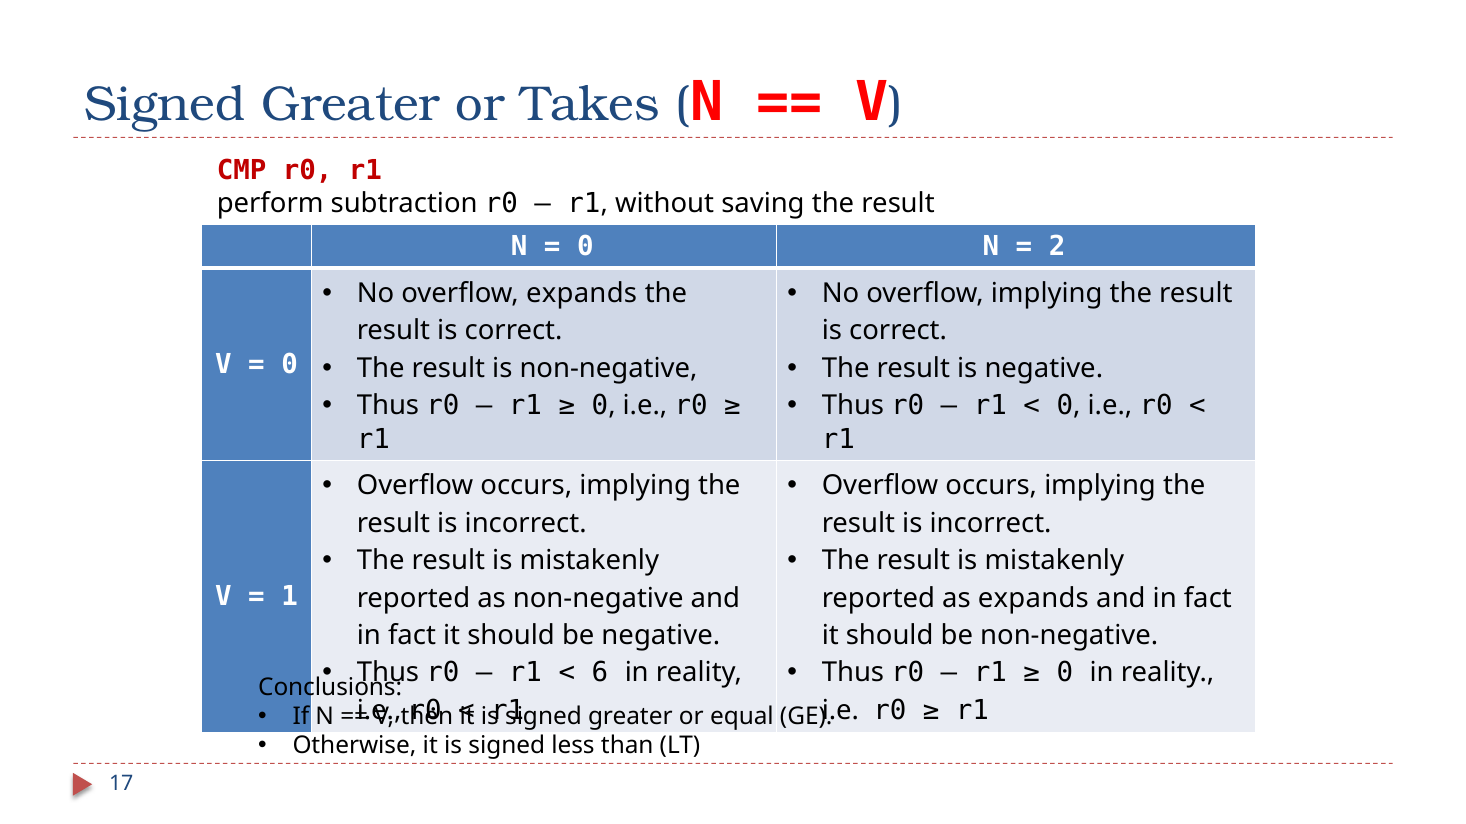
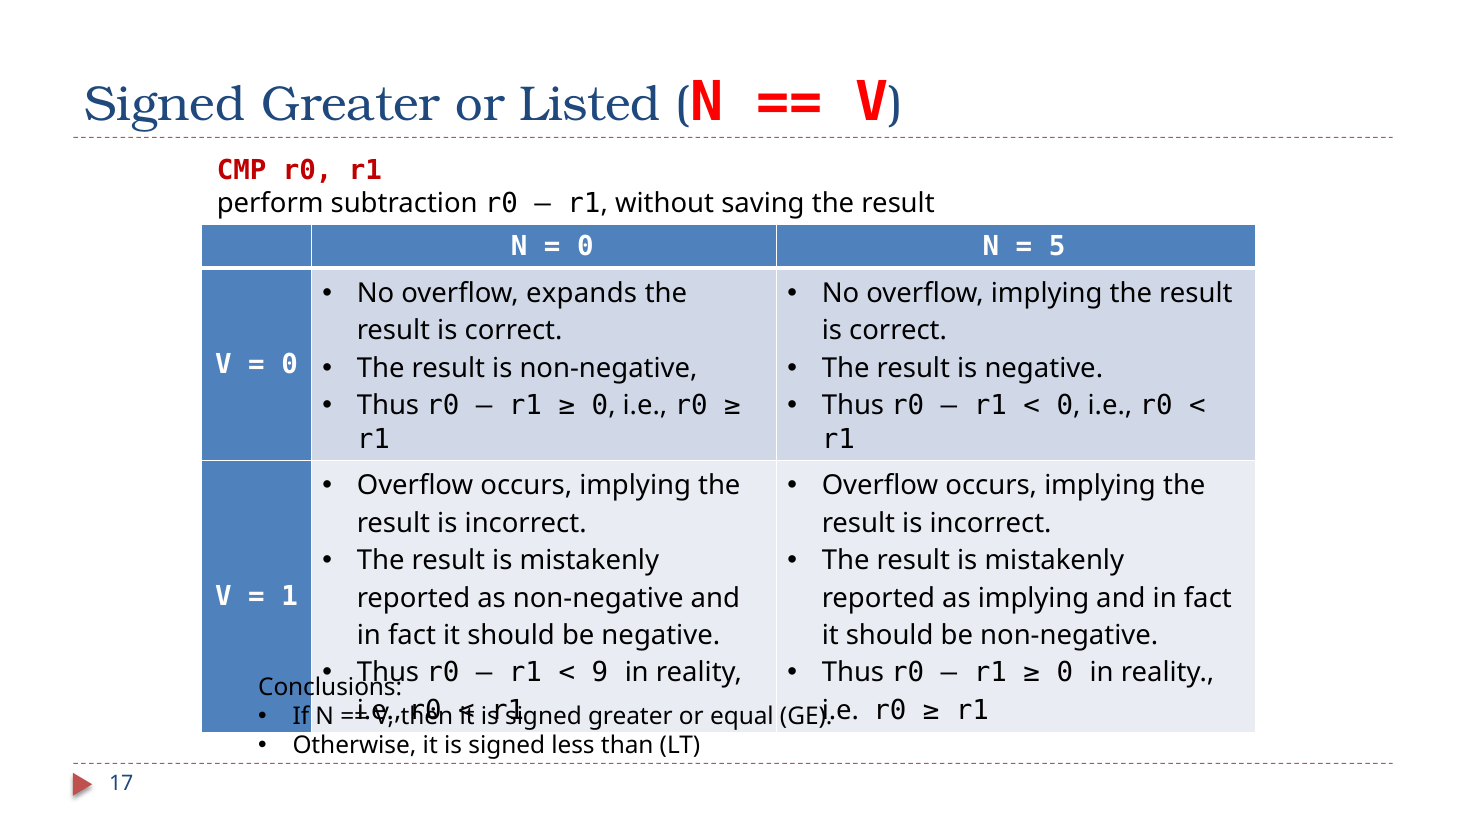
Takes: Takes -> Listed (590, 105)
2: 2 -> 5 (1057, 247)
as expands: expands -> implying (1034, 598)
6: 6 -> 9 (600, 673)
